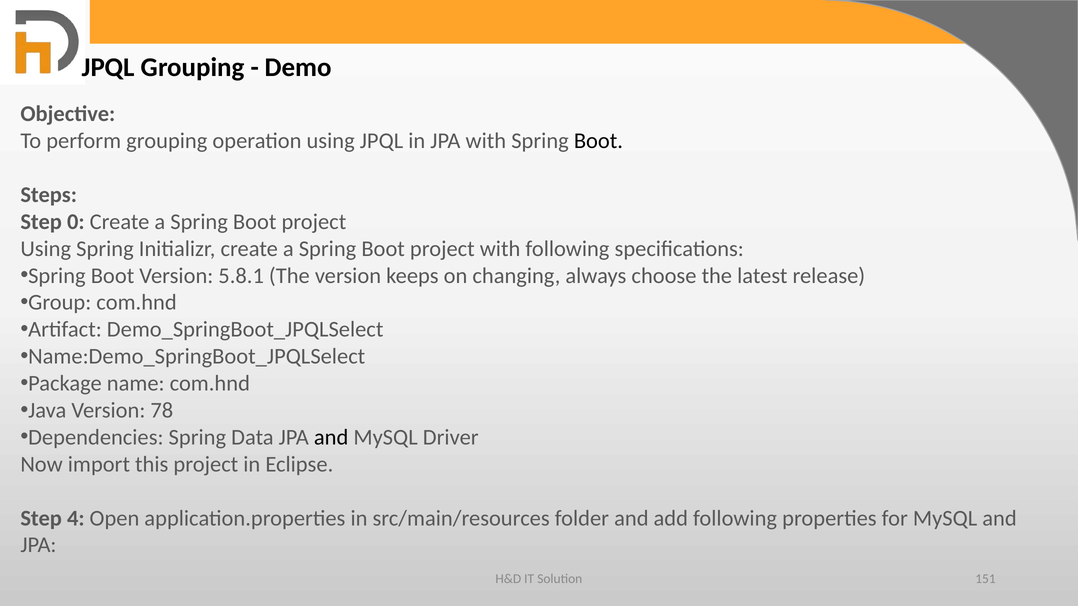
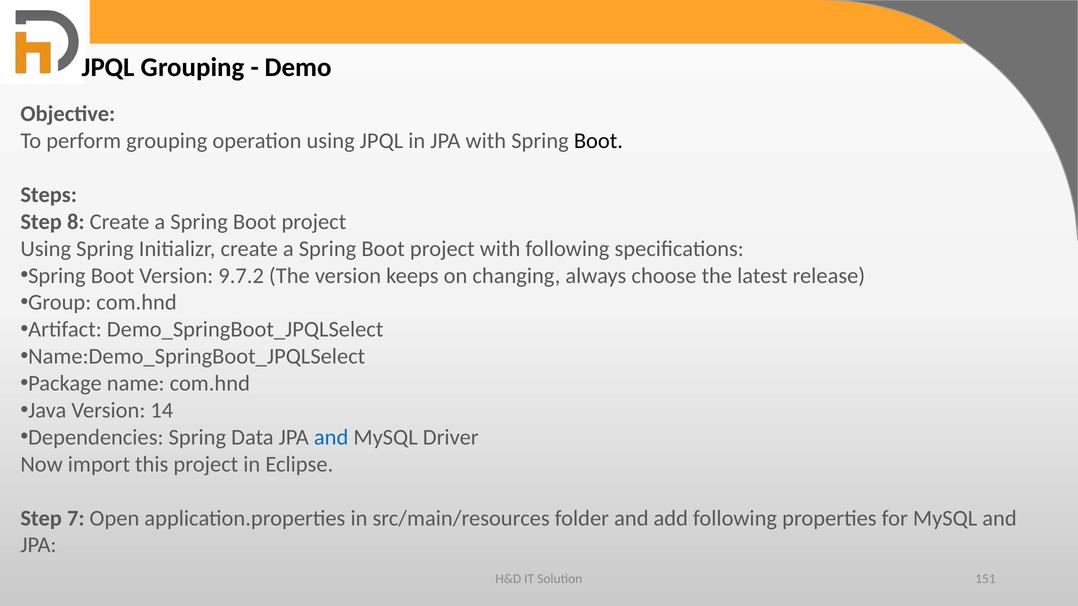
0: 0 -> 8 (76, 222)
5.8.1: 5.8.1 -> 9.7.2 (241, 276)
78: 78 -> 14 (162, 411)
and colour: black -> blue (331, 438)
4: 4 -> 7 (76, 518)
